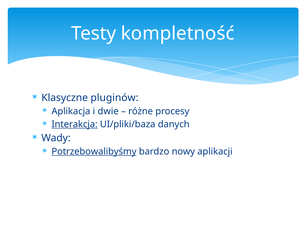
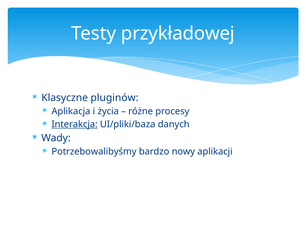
kompletność: kompletność -> przykładowej (178, 34)
dwie: dwie -> życia (108, 111)
Potrzebowalibyśmy underline: present -> none (94, 152)
